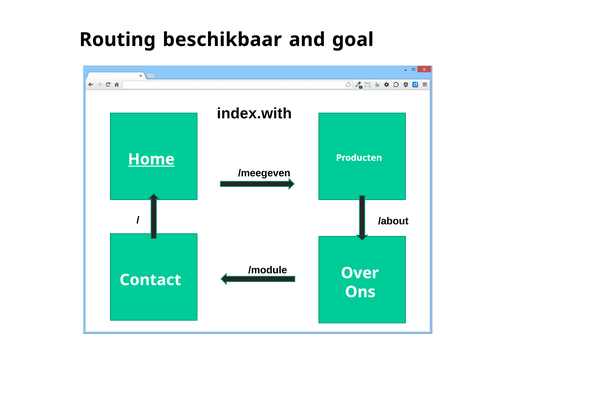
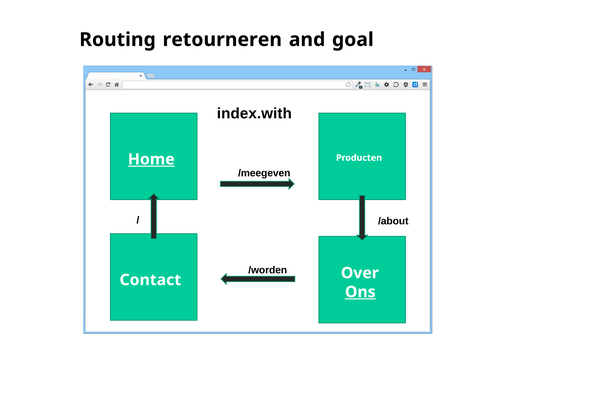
beschikbaar: beschikbaar -> retourneren (222, 40)
/module: /module -> /worden (268, 270)
Ons underline: none -> present (360, 292)
